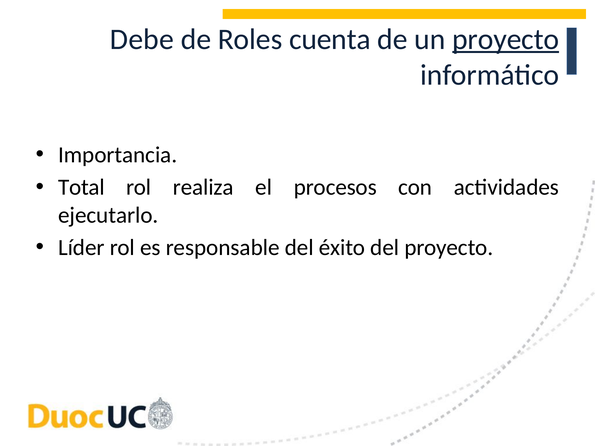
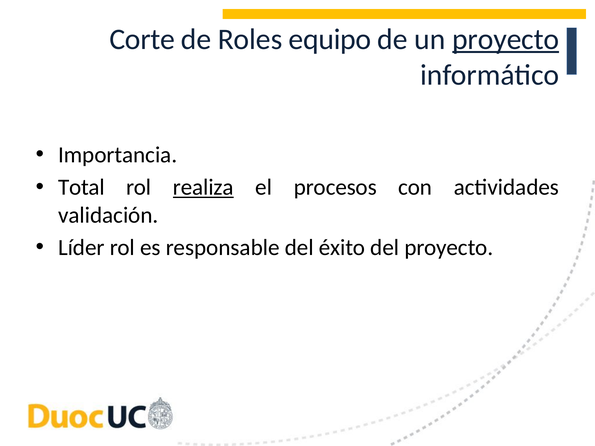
Debe: Debe -> Corte (142, 39)
cuenta: cuenta -> equipo (330, 39)
realiza underline: none -> present (203, 187)
ejecutarlo: ejecutarlo -> validación (108, 215)
